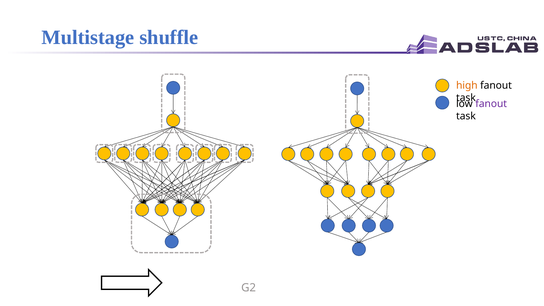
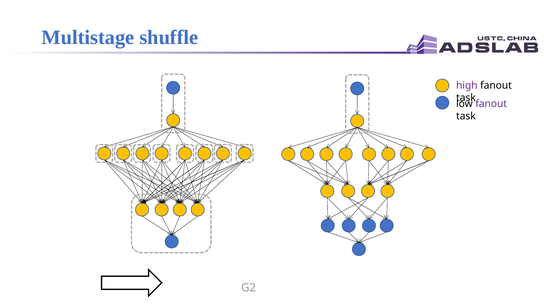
high colour: orange -> purple (467, 85)
